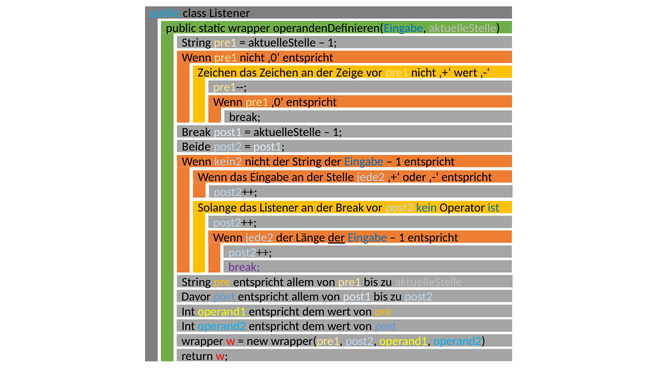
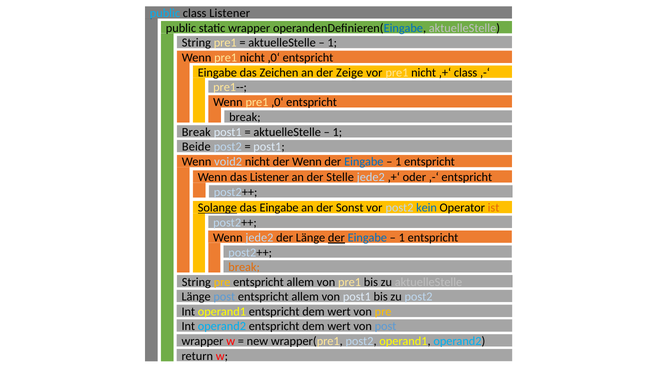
Zeichen: Zeichen -> Eingabe (217, 73)
wert: wert -> class (466, 73)
kein2: kein2 -> void2 (228, 162)
der String: String -> Wenn (307, 162)
das Eingabe: Eingabe -> Listener (269, 178)
Solange underline: none -> present (217, 208)
das Listener: Listener -> Eingabe (279, 208)
der Break: Break -> Sonst (350, 208)
ist colour: blue -> orange (494, 208)
break colour: purple -> orange (244, 268)
Davor: Davor -> Länge (196, 297)
